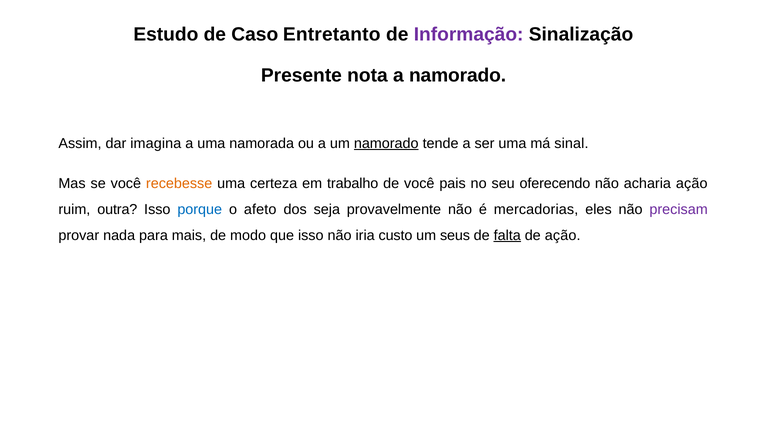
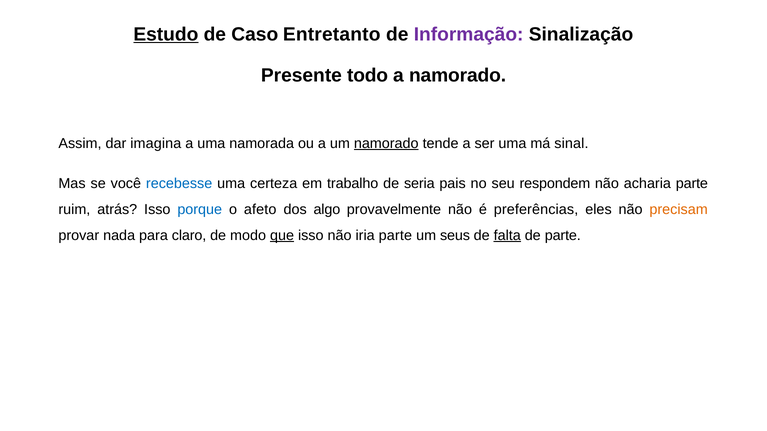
Estudo underline: none -> present (166, 34)
nota: nota -> todo (368, 76)
recebesse colour: orange -> blue (179, 184)
de você: você -> seria (419, 184)
oferecendo: oferecendo -> respondem (555, 184)
acharia ação: ação -> parte (692, 184)
outra: outra -> atrás (117, 210)
seja: seja -> algo (327, 210)
mercadorias: mercadorias -> preferências (536, 210)
precisam colour: purple -> orange (679, 210)
mais: mais -> claro (189, 236)
que underline: none -> present (282, 236)
iria custo: custo -> parte (395, 236)
de ação: ação -> parte (563, 236)
